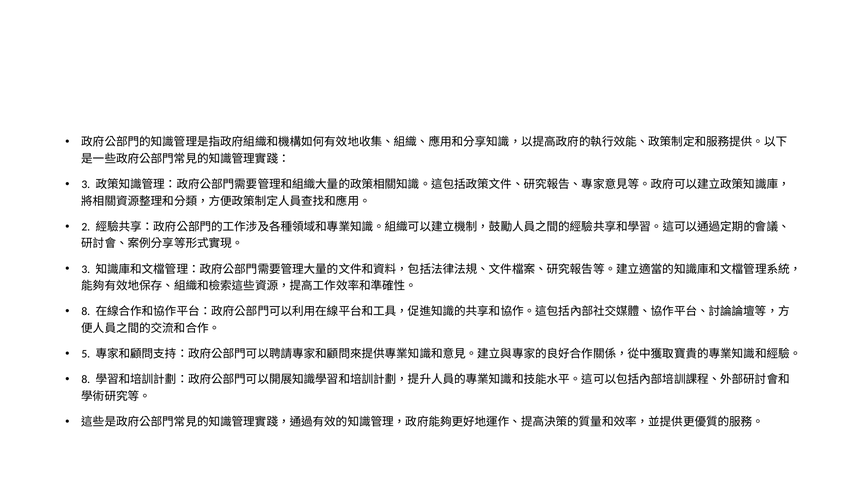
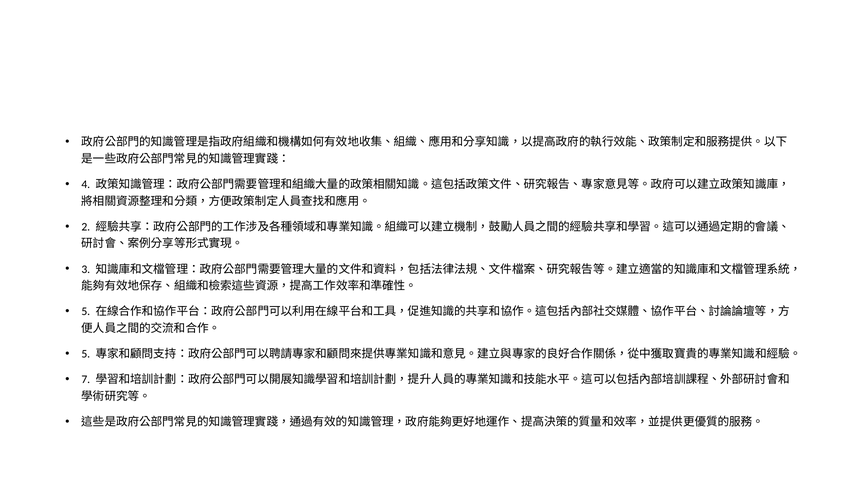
3: 3 -> 4 (86, 184)
8: 8 -> 5 (86, 312)
8: 8 -> 7 (86, 380)
